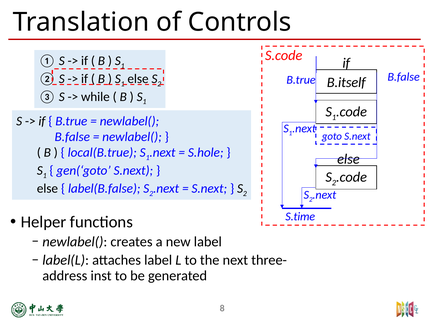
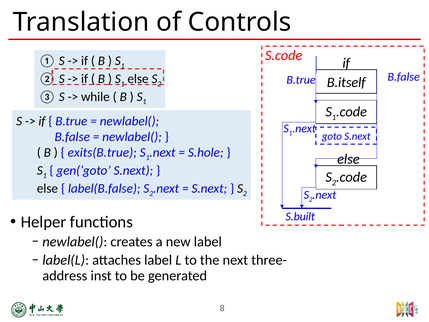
local(B.true: local(B.true -> exits(B.true (102, 153)
S.time: S.time -> S.built (300, 216)
